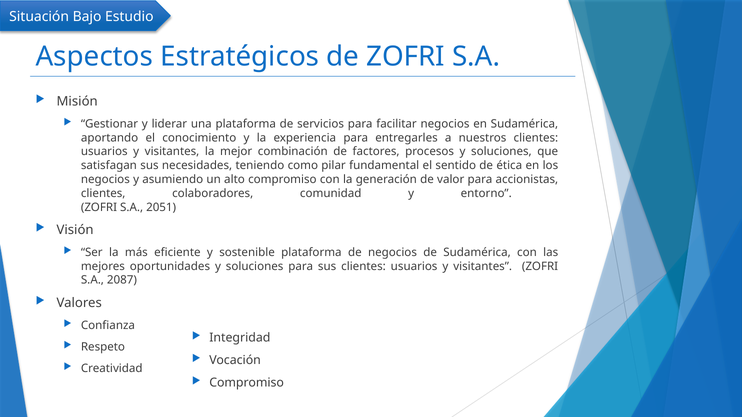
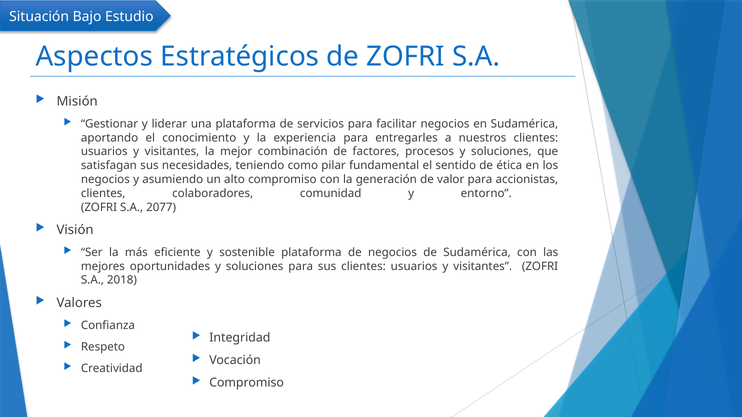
2051: 2051 -> 2077 (161, 207)
2087: 2087 -> 2018 (122, 280)
